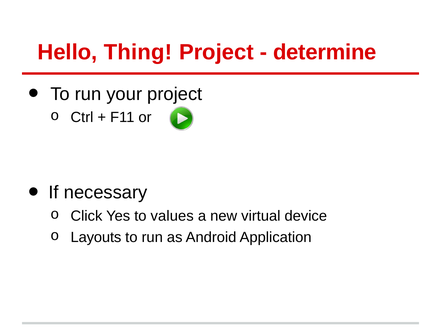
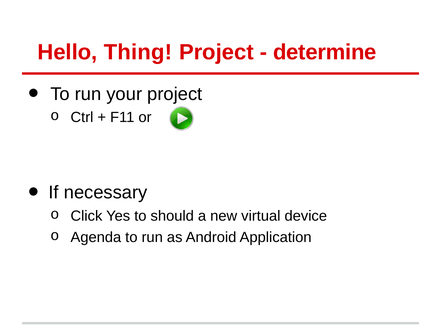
values: values -> should (172, 216)
Layouts: Layouts -> Agenda (96, 237)
